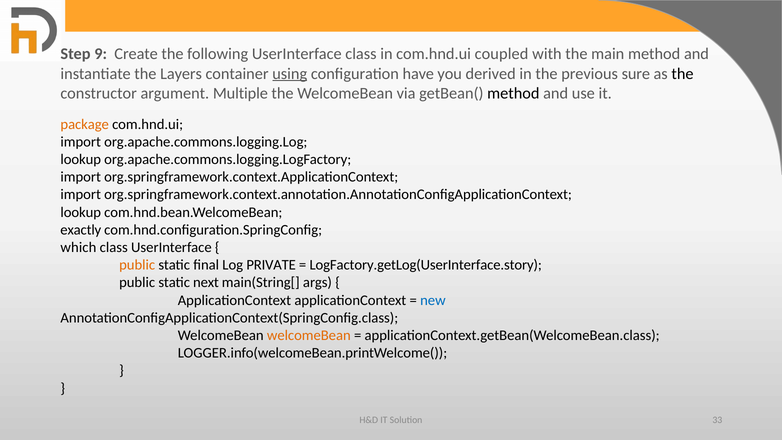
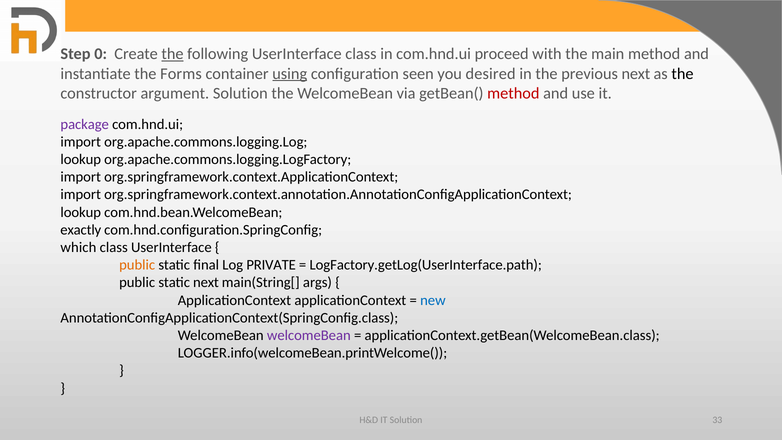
9: 9 -> 0 (101, 54)
the underline: none -> present (172, 54)
coupled: coupled -> proceed (502, 54)
Layers: Layers -> Forms (181, 74)
have: have -> seen (418, 74)
derived: derived -> desired (491, 74)
previous sure: sure -> next (636, 74)
argument Multiple: Multiple -> Solution (240, 93)
method colour: black -> red (513, 93)
package colour: orange -> purple (85, 124)
LogFactory.getLog(UserInterface.story: LogFactory.getLog(UserInterface.story -> LogFactory.getLog(UserInterface.path (426, 265)
welcomeBean colour: orange -> purple (309, 335)
